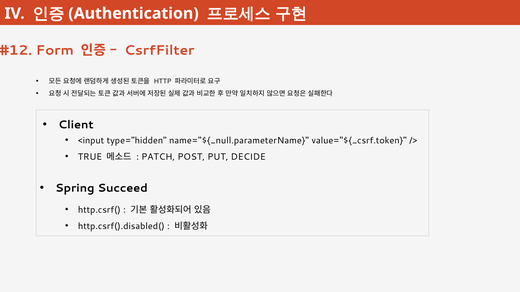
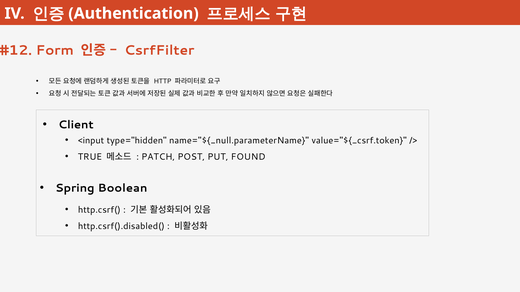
DECIDE: DECIDE -> FOUND (248, 157)
Succeed: Succeed -> Boolean (123, 188)
